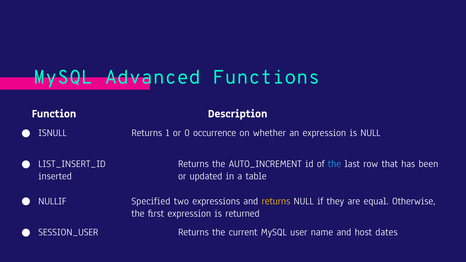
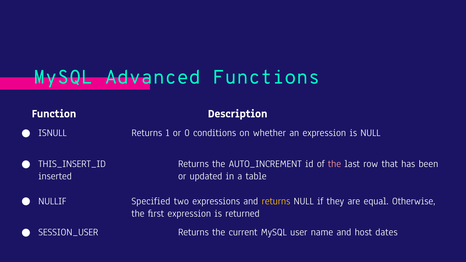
occurrence: occurrence -> conditions (215, 133)
LIST_INSERT_ID: LIST_INSERT_ID -> THIS_INSERT_ID (72, 164)
the colour: light blue -> pink (335, 164)
